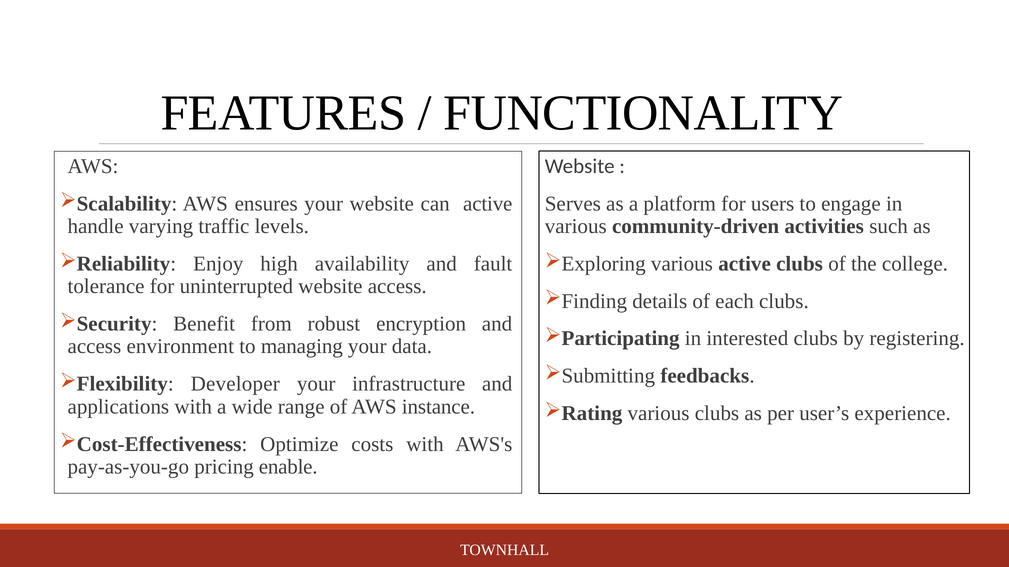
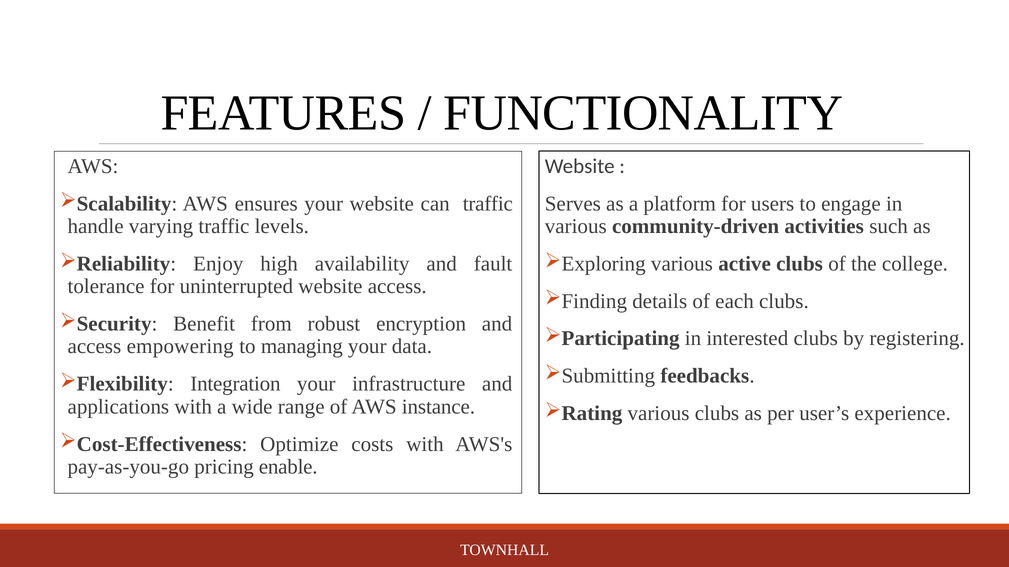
can active: active -> traffic (488, 204)
environment: environment -> empowering (180, 347)
Developer: Developer -> Integration (235, 384)
